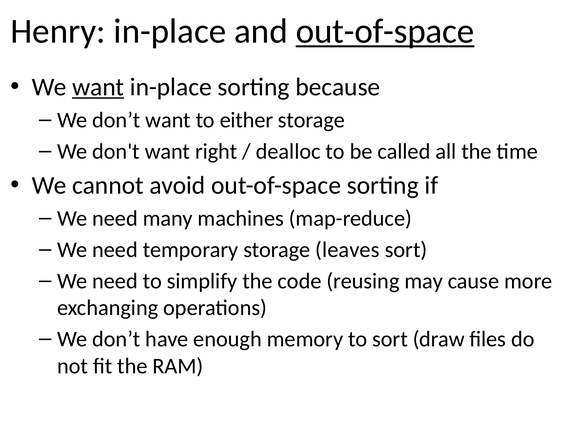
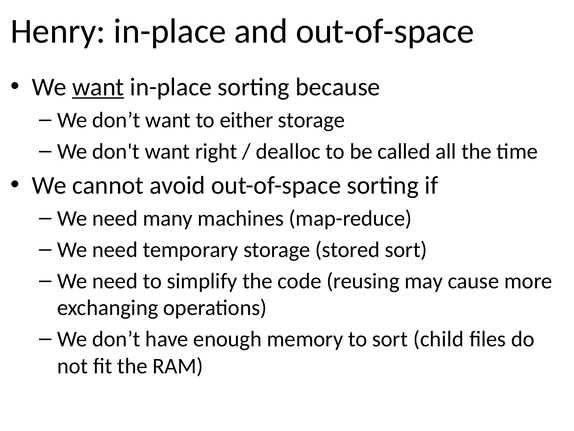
out-of-space underline: present -> none (385, 31)
leaves: leaves -> stored (348, 249)
draw: draw -> child (439, 339)
